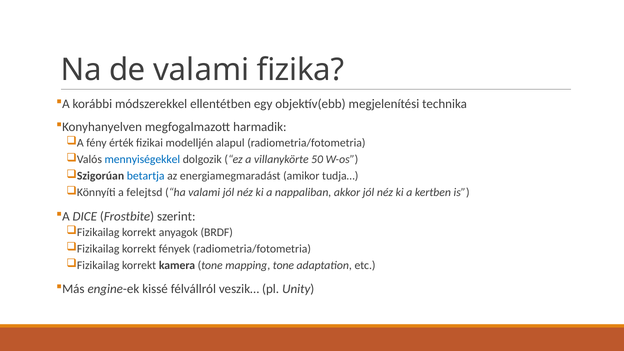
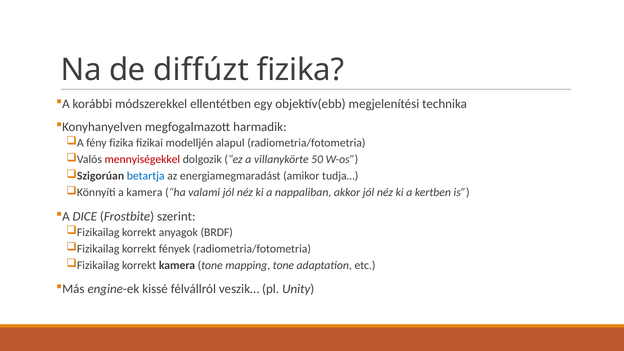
de valami: valami -> diffúzt (201, 70)
fény érték: érték -> fizika (121, 143)
mennyiségekkel colour: blue -> red (142, 159)
a felejtsd: felejtsd -> kamera (144, 192)
